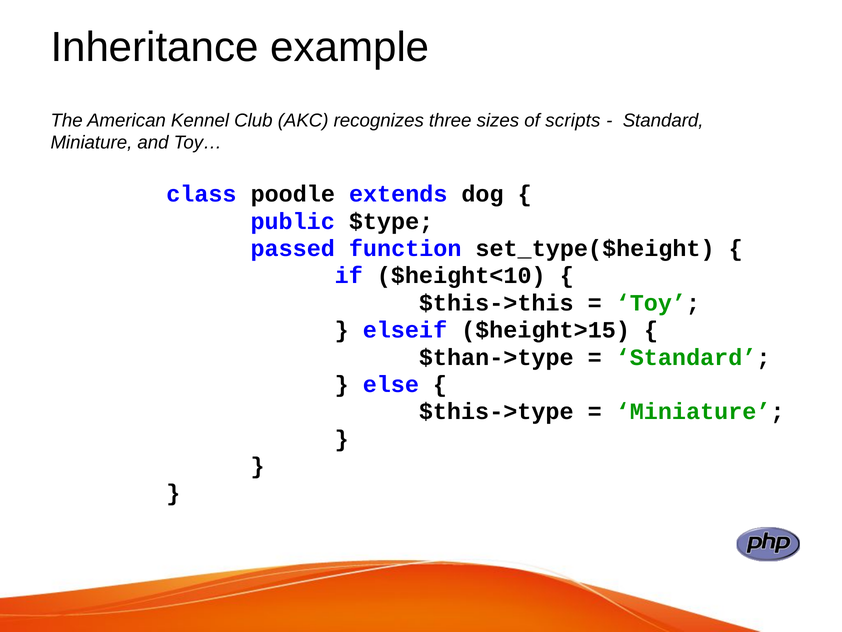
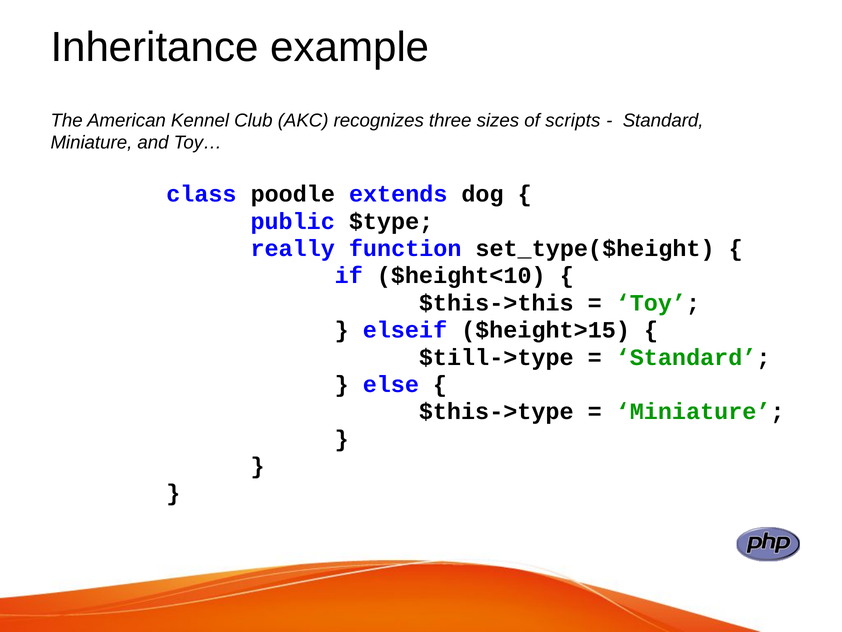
passed: passed -> really (293, 248)
$than->type: $than->type -> $till->type (496, 357)
